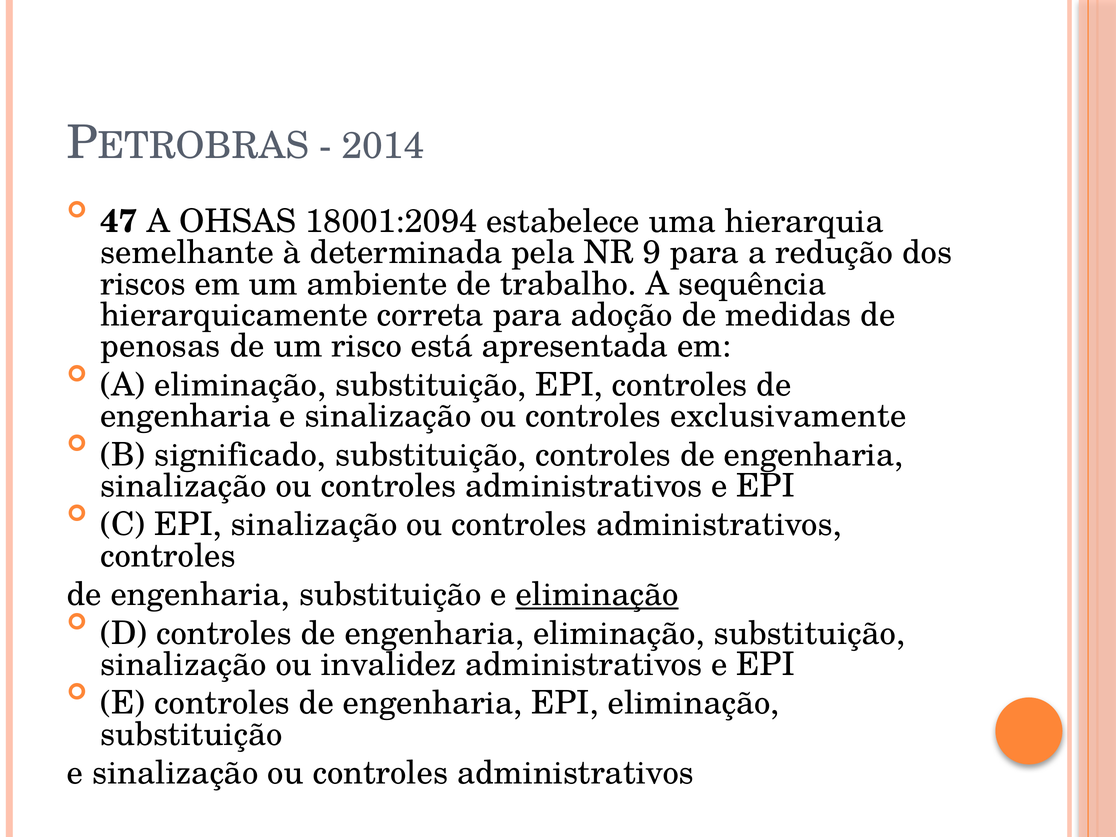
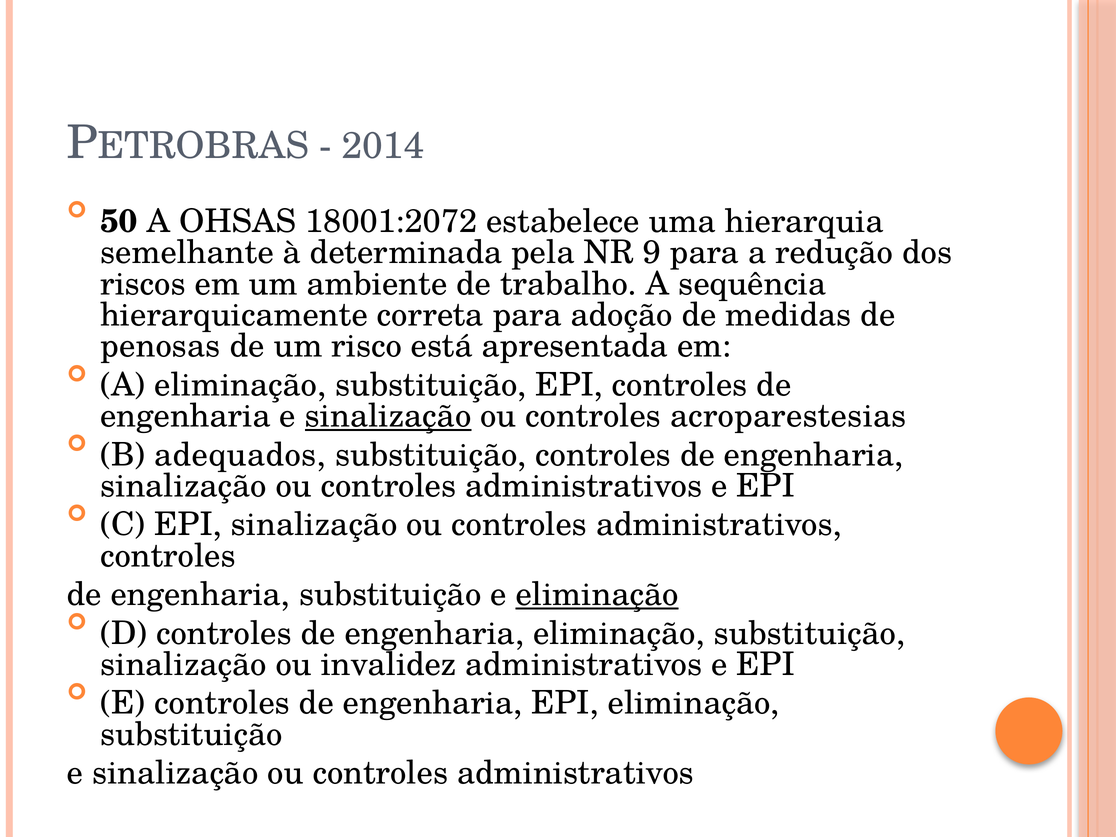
47: 47 -> 50 (119, 221)
18001:2094: 18001:2094 -> 18001:2072 (391, 221)
sinalização underline: none -> present (388, 416)
exclusivamente: exclusivamente -> acroparestesias (788, 416)
significado: significado -> adequados (240, 455)
